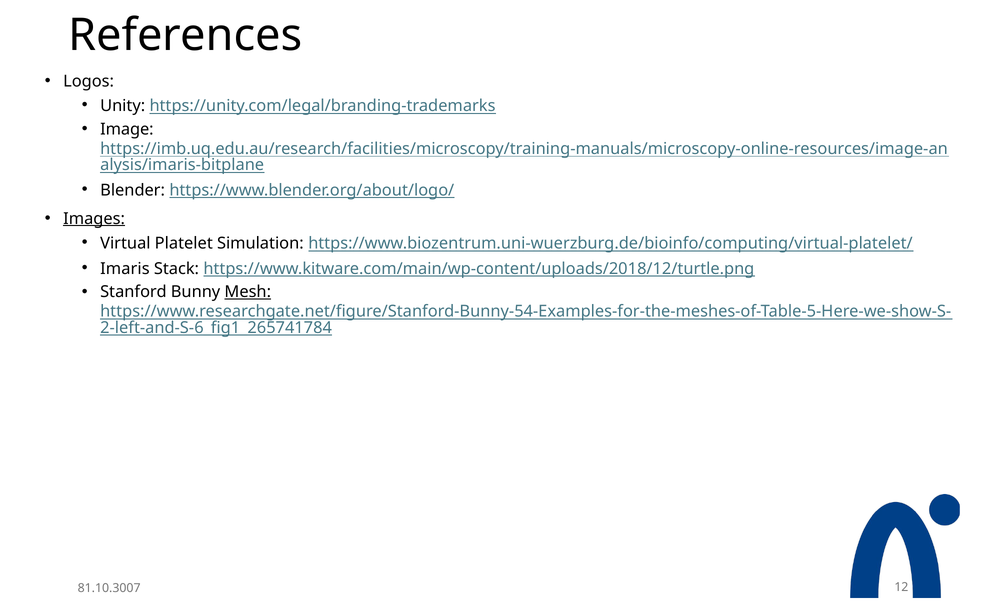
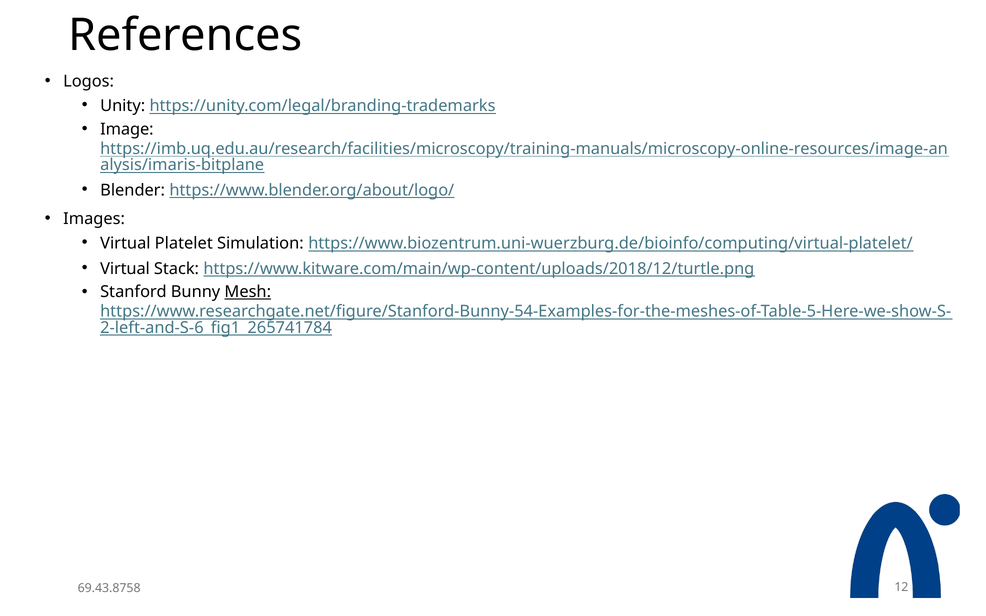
Images underline: present -> none (94, 219)
Imaris: Imaris -> Virtual (125, 269)
81.10.3007: 81.10.3007 -> 69.43.8758 (109, 588)
